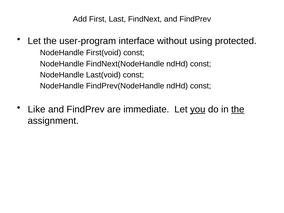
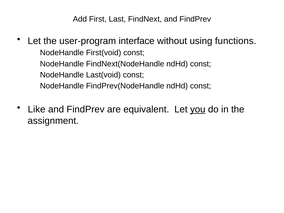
protected: protected -> functions (236, 41)
immediate: immediate -> equivalent (146, 109)
the underline: present -> none (238, 109)
